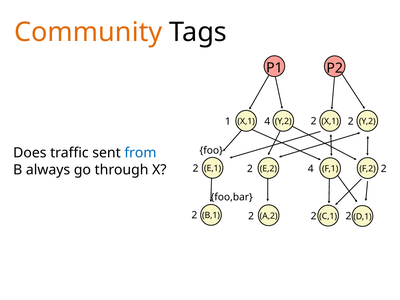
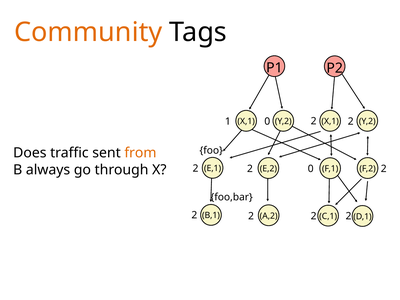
1 4: 4 -> 0 (267, 122)
from colour: blue -> orange (140, 153)
2 4: 4 -> 0 (311, 169)
